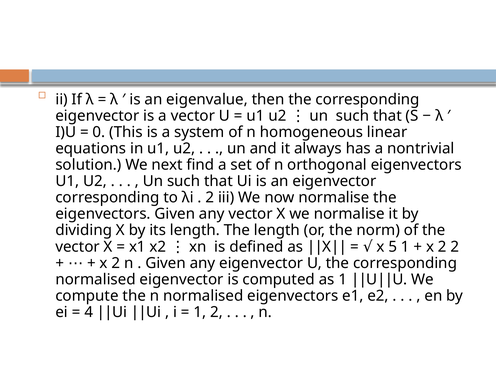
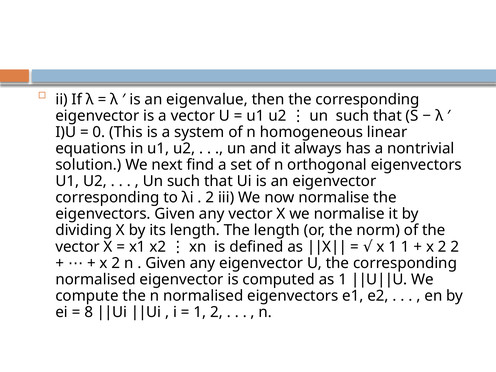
x 5: 5 -> 1 (393, 247)
4: 4 -> 8 (89, 312)
